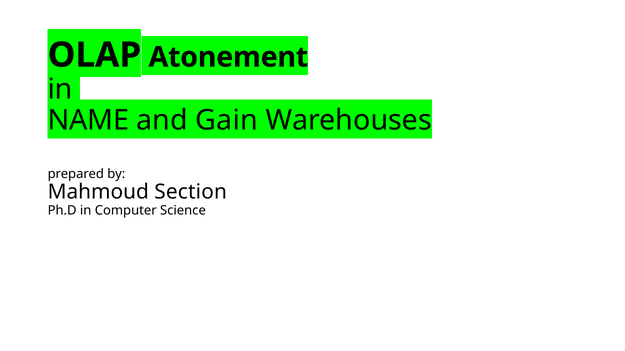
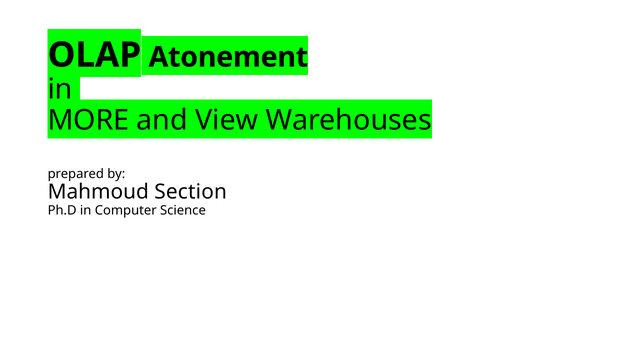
NAME: NAME -> MORE (88, 121)
Gain: Gain -> View (227, 121)
